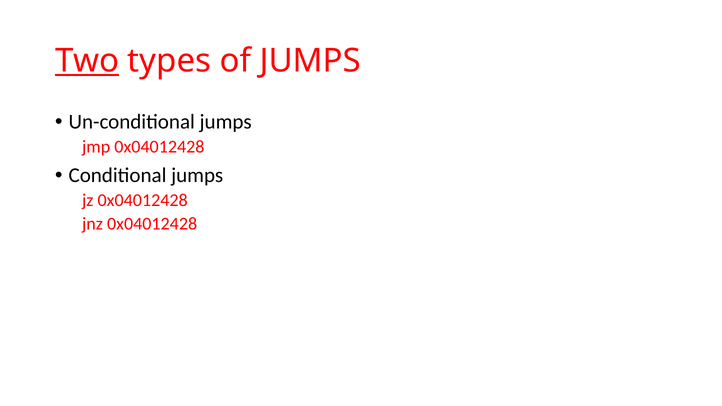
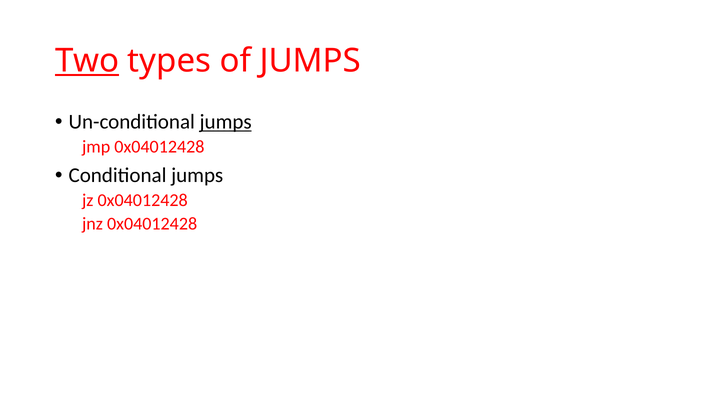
jumps underline: none -> present (226, 122)
